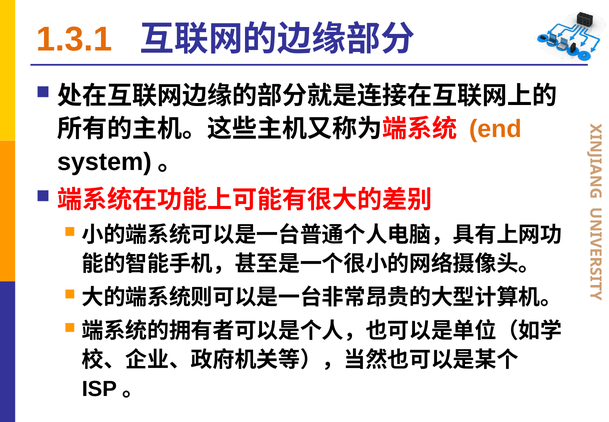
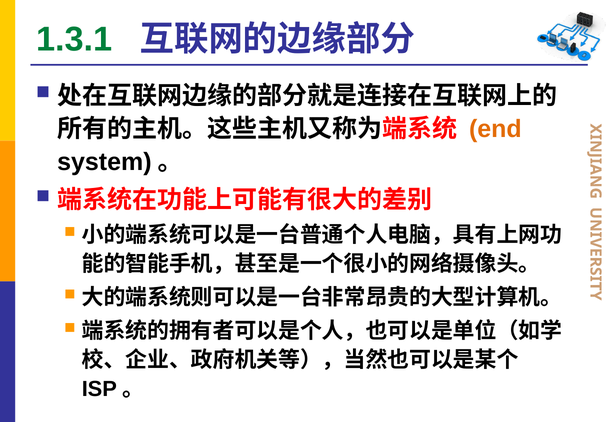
1.3.1 colour: orange -> green (74, 39)
